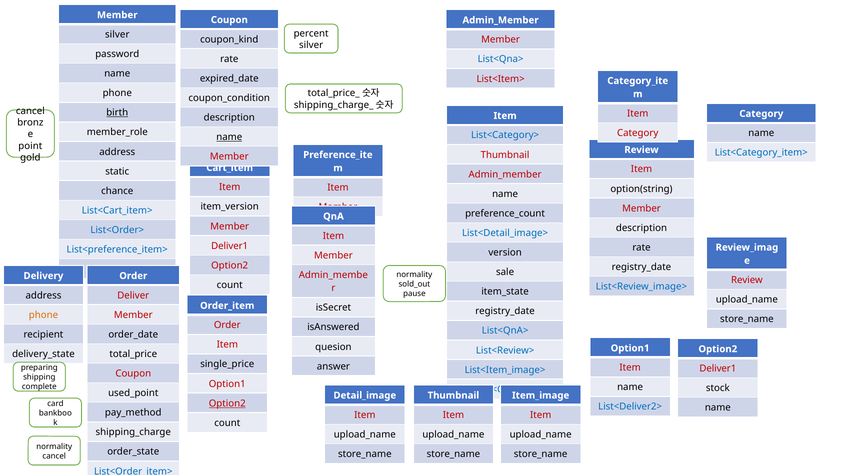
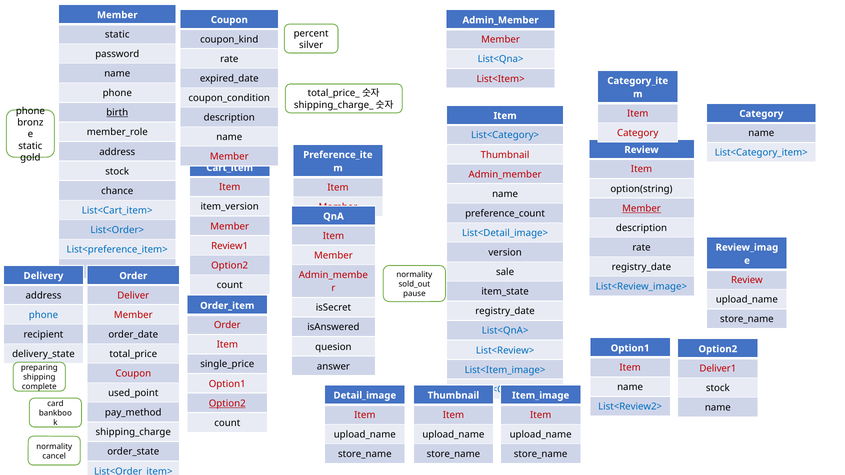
silver: silver -> static (117, 35)
cancel: cancel -> phone (30, 111)
name underline: present -> none (229, 137)
point: point -> static (30, 146)
static: static -> stock (117, 171)
Member underline: none -> present (642, 209)
Deliver1: Deliver1 -> Review1 (230, 246)
phone colour: orange -> blue (43, 315)
List<Deliver2>: List<Deliver2> -> List<Review2> (630, 407)
